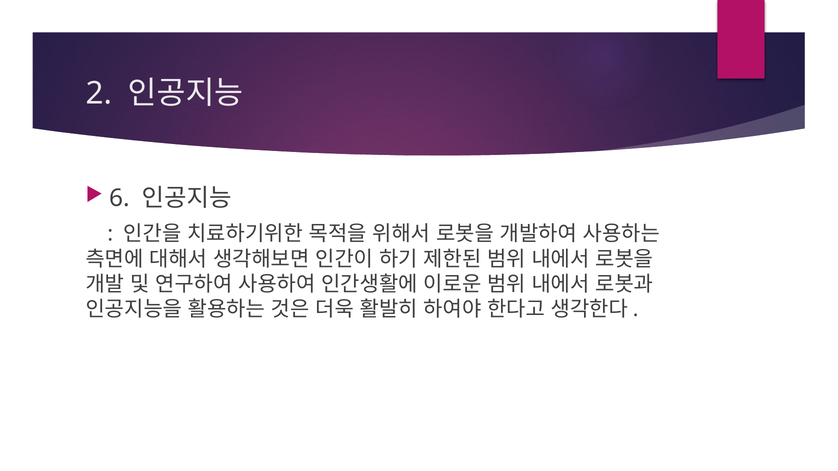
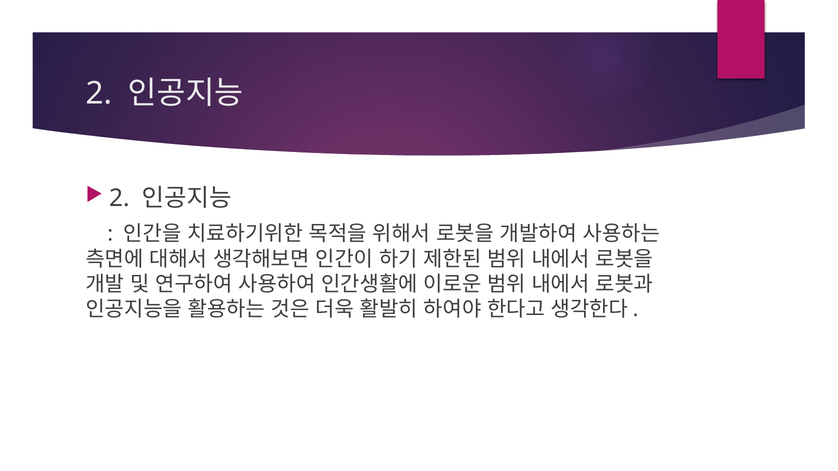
6: 6 -> 2 (119, 198)
